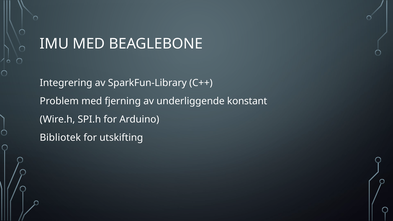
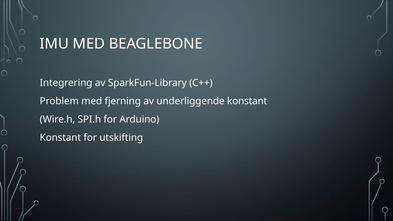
Bibliotek: Bibliotek -> Konstant (60, 138)
